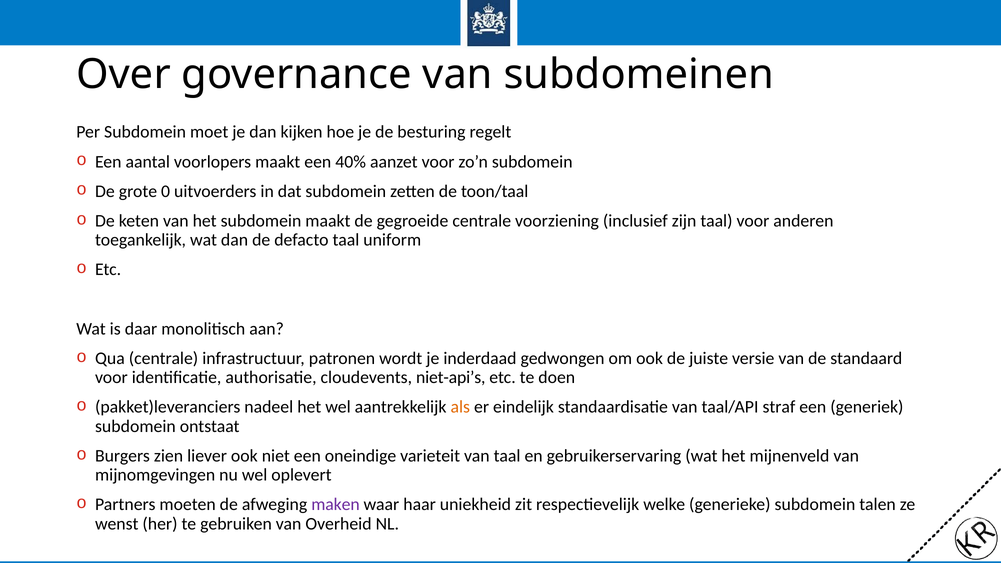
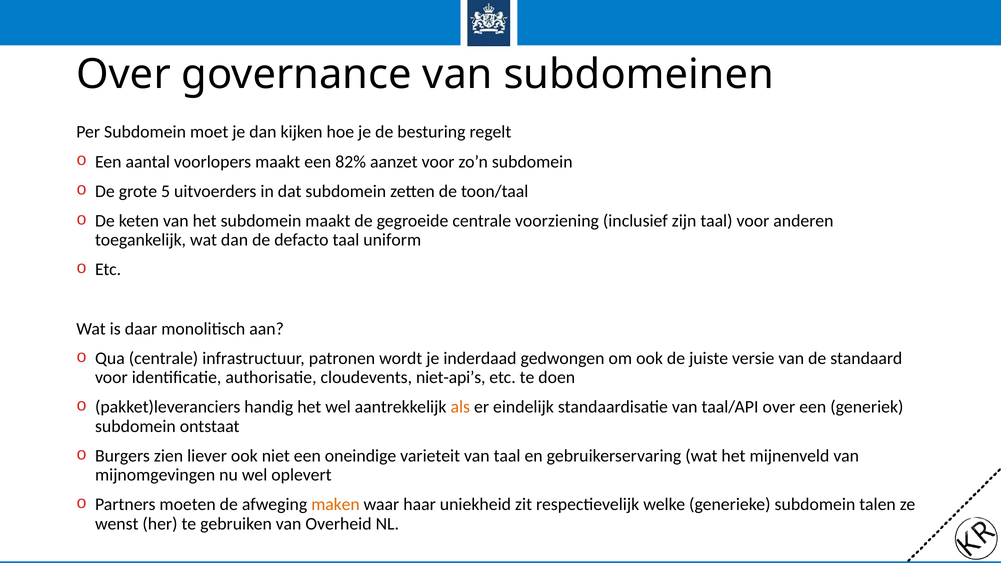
40%: 40% -> 82% (351, 162)
0: 0 -> 5 (166, 191)
nadeel: nadeel -> handig (269, 407)
taal/API straf: straf -> over (779, 407)
maken colour: purple -> orange (335, 505)
